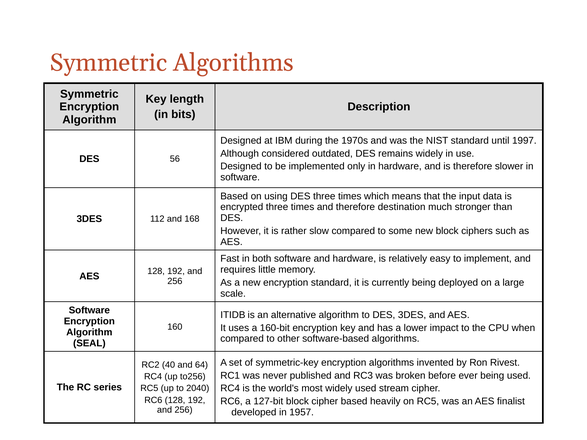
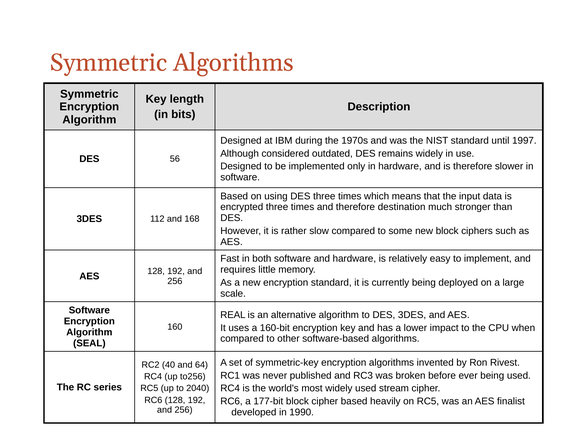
ITIDB: ITIDB -> REAL (233, 315)
127-bit: 127-bit -> 177-bit (268, 402)
1957: 1957 -> 1990 (302, 413)
